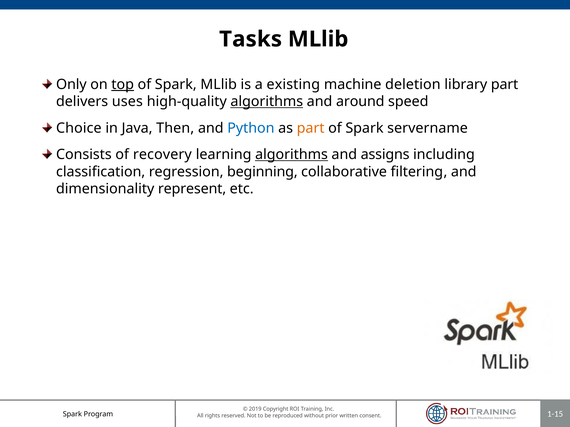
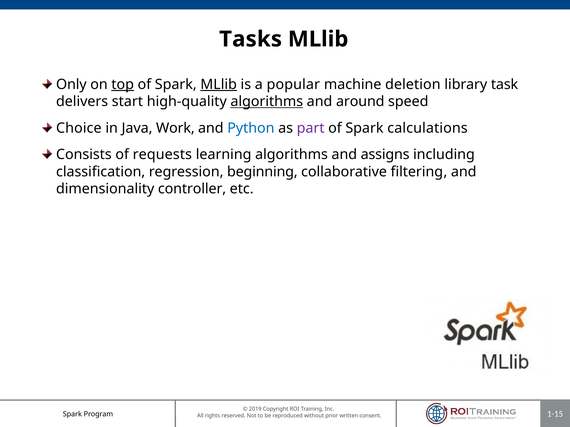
MLlib underline: none -> present (219, 85)
existing: existing -> popular (293, 85)
library part: part -> task (505, 85)
uses: uses -> start (127, 102)
Then: Then -> Work (175, 128)
part colour: orange -> purple (311, 128)
servername: servername -> calculations (428, 128)
recovery: recovery -> requests (162, 155)
algorithms underline: present -> none (291, 155)
represent: represent -> controller (192, 189)
